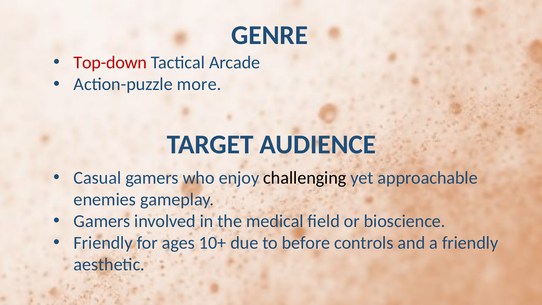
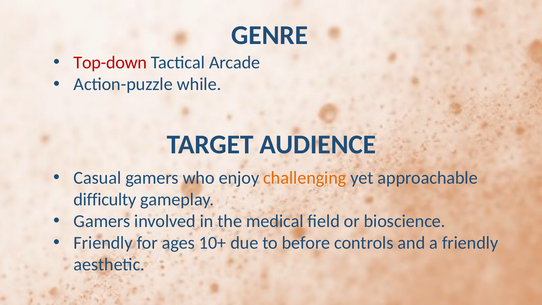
more: more -> while (199, 84)
challenging colour: black -> orange (305, 178)
enemies: enemies -> difficulty (105, 199)
